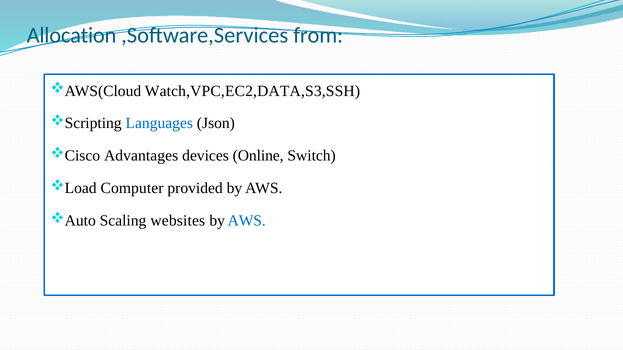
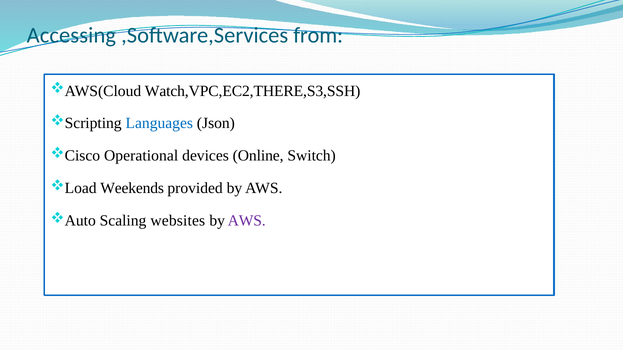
Allocation: Allocation -> Accessing (71, 36)
Watch,VPC,EC2,DATA,S3,SSH: Watch,VPC,EC2,DATA,S3,SSH -> Watch,VPC,EC2,THERE,S3,SSH (253, 91)
Advantages: Advantages -> Operational (141, 156)
Computer: Computer -> Weekends (132, 189)
AWS colour: blue -> purple (247, 221)
